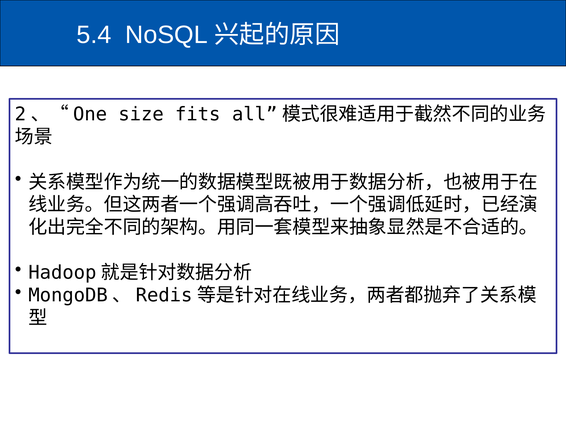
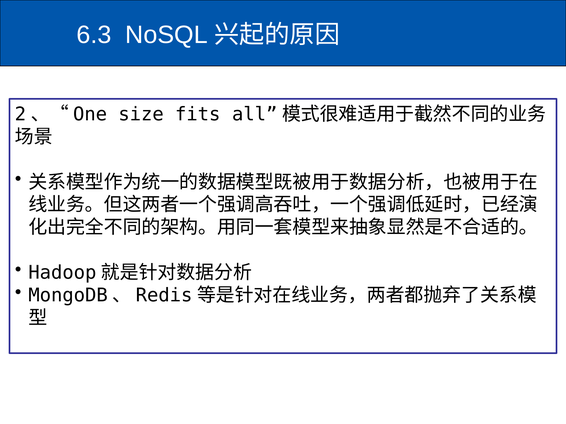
5.4: 5.4 -> 6.3 (94, 35)
